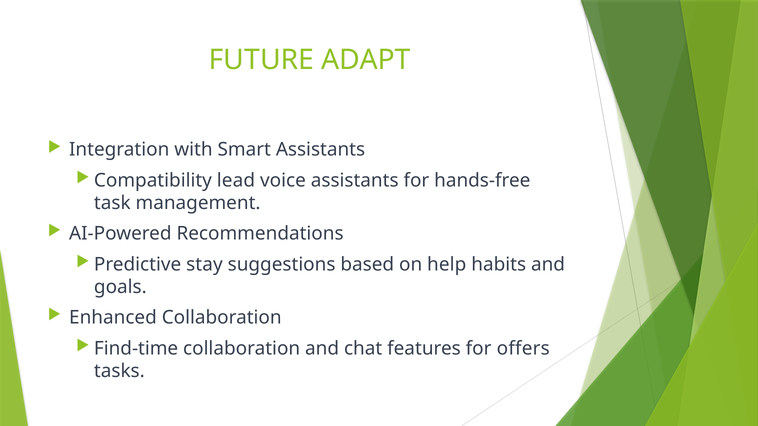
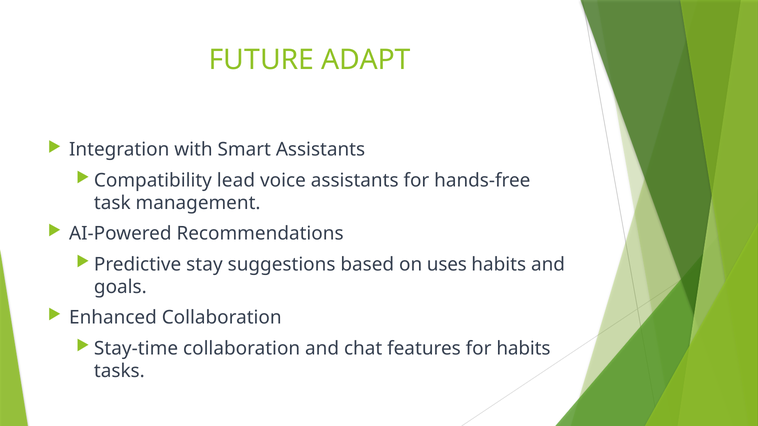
help: help -> uses (447, 265)
Find-time: Find-time -> Stay-time (136, 349)
for offers: offers -> habits (523, 349)
